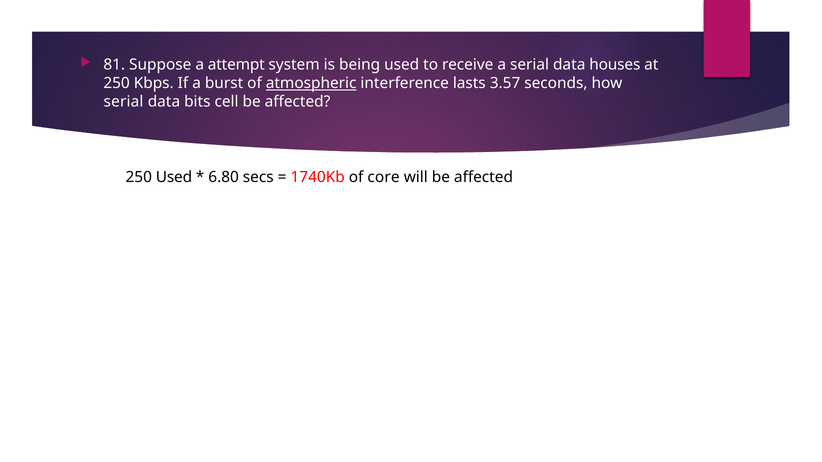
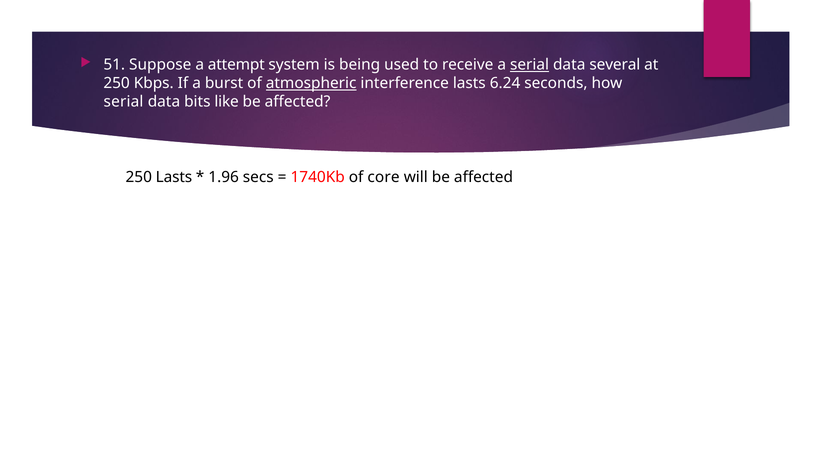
81: 81 -> 51 (114, 65)
serial underline: none -> present (530, 65)
houses: houses -> several (615, 65)
3.57: 3.57 -> 6.24 (505, 83)
cell: cell -> like (227, 102)
250 Used: Used -> Lasts (174, 177)
6.80: 6.80 -> 1.96 (224, 177)
